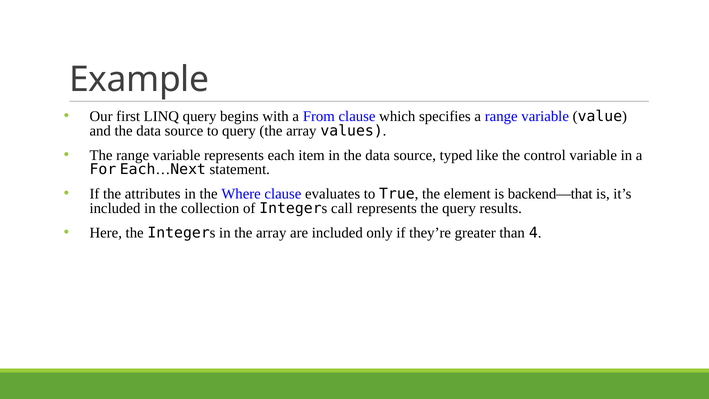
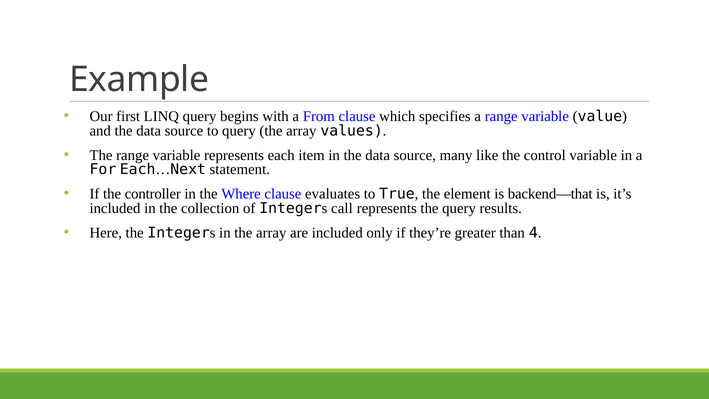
typed: typed -> many (456, 155)
attributes: attributes -> controller (153, 194)
